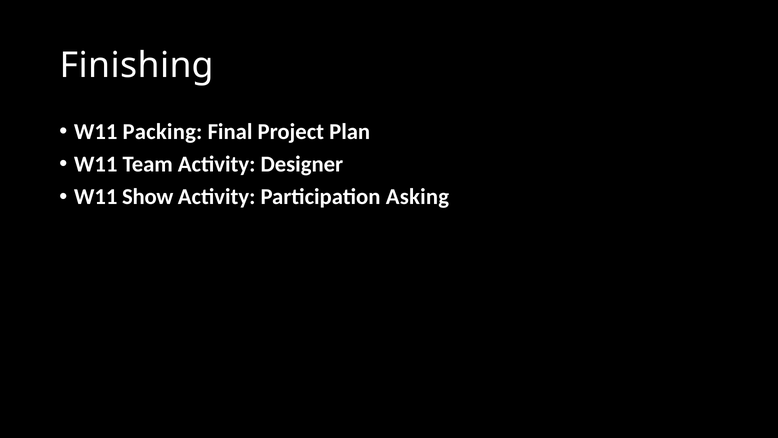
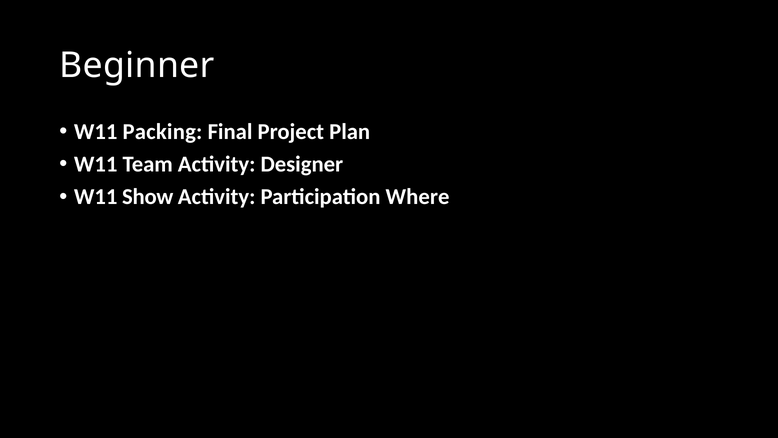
Finishing: Finishing -> Beginner (137, 65)
Asking: Asking -> Where (418, 197)
